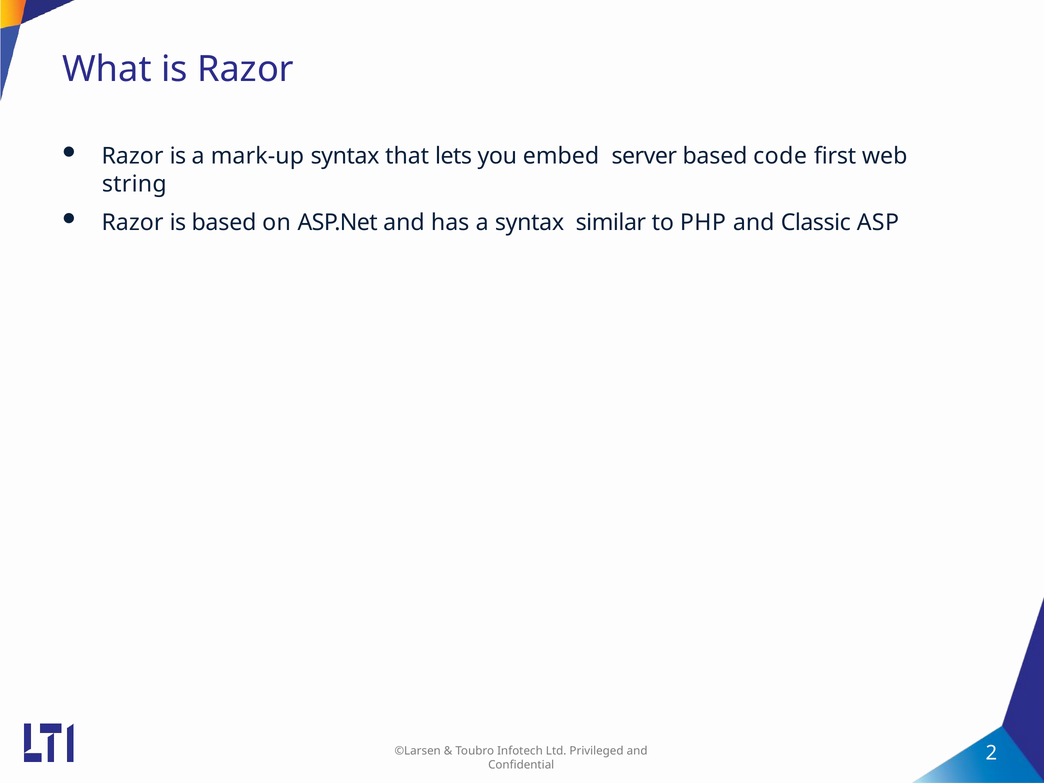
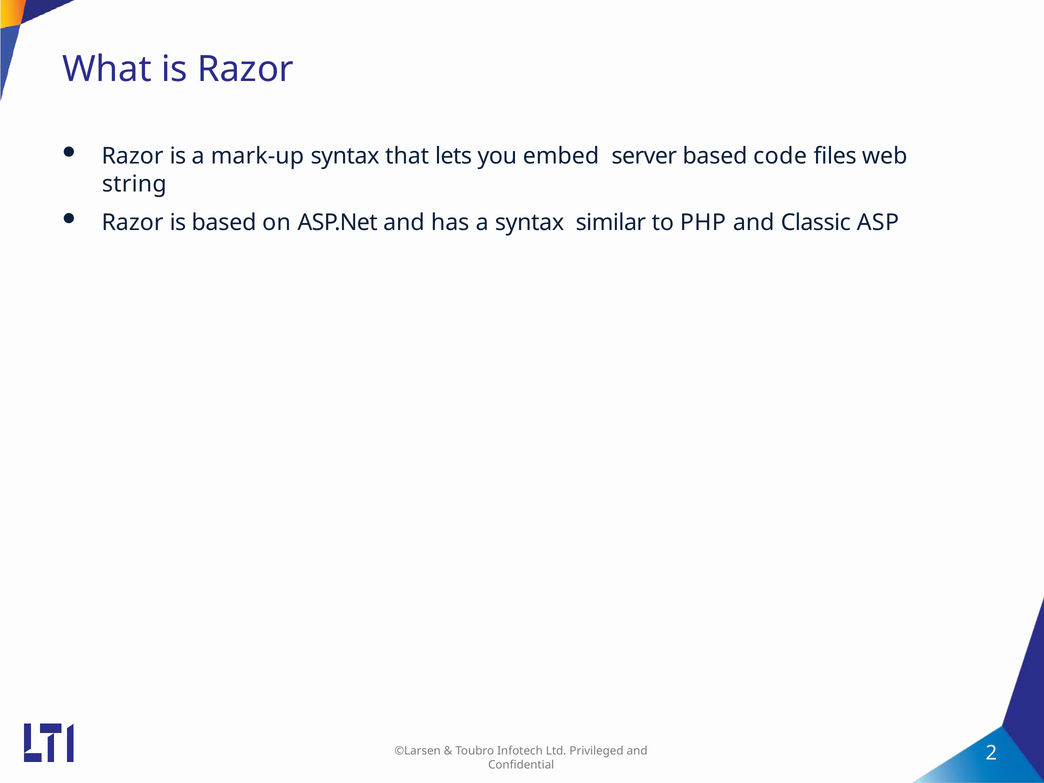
first: first -> files (835, 156)
